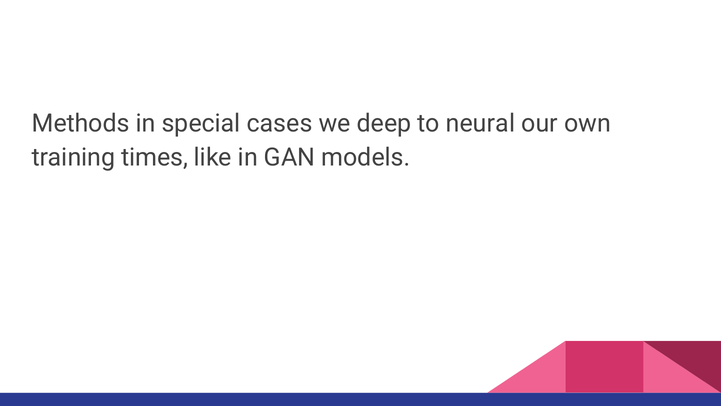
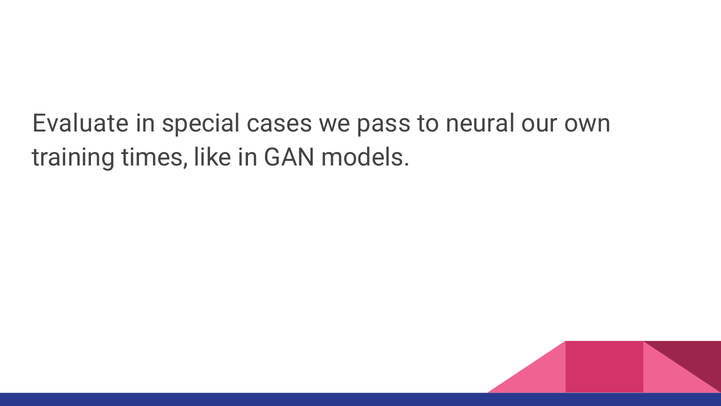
Methods: Methods -> Evaluate (80, 123)
deep: deep -> pass (384, 123)
